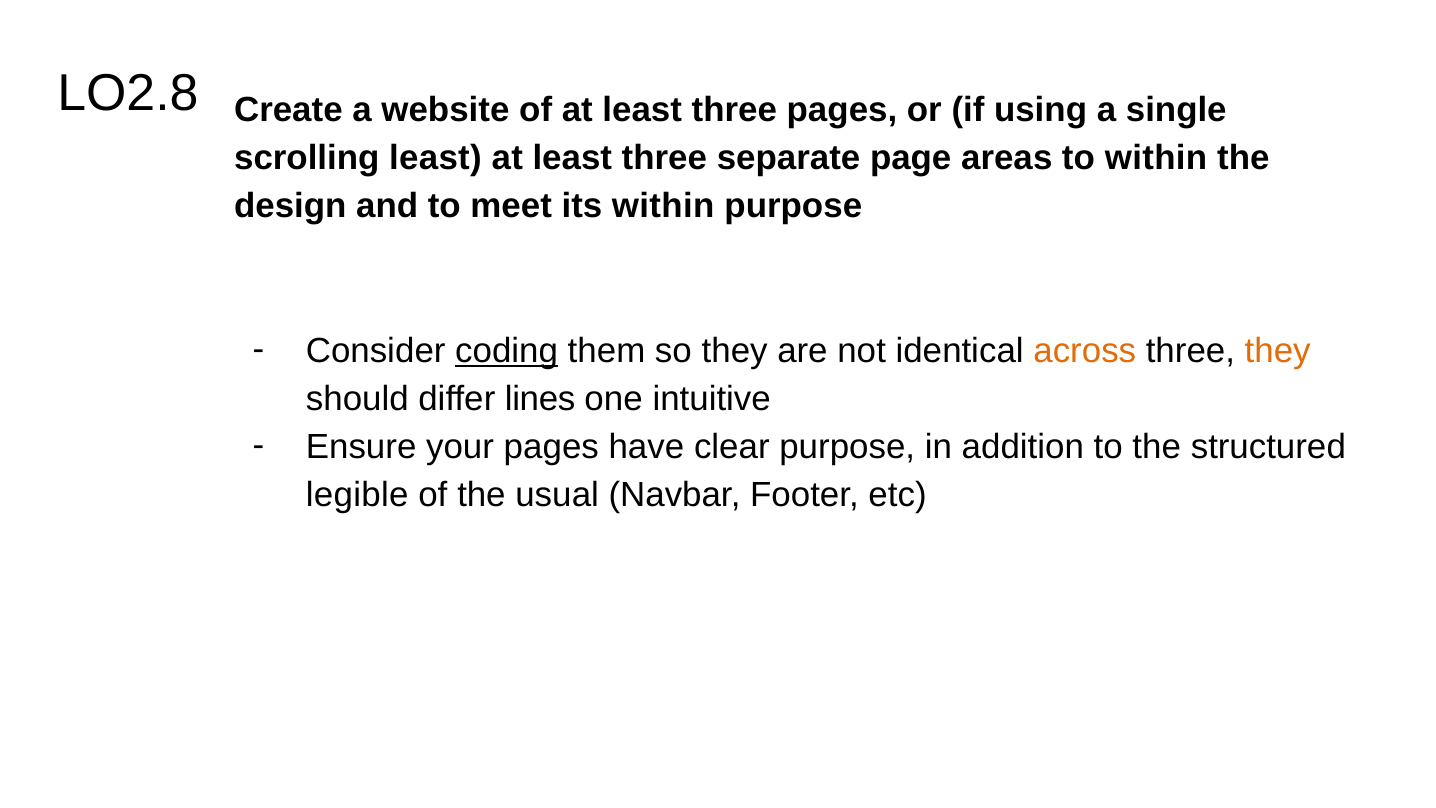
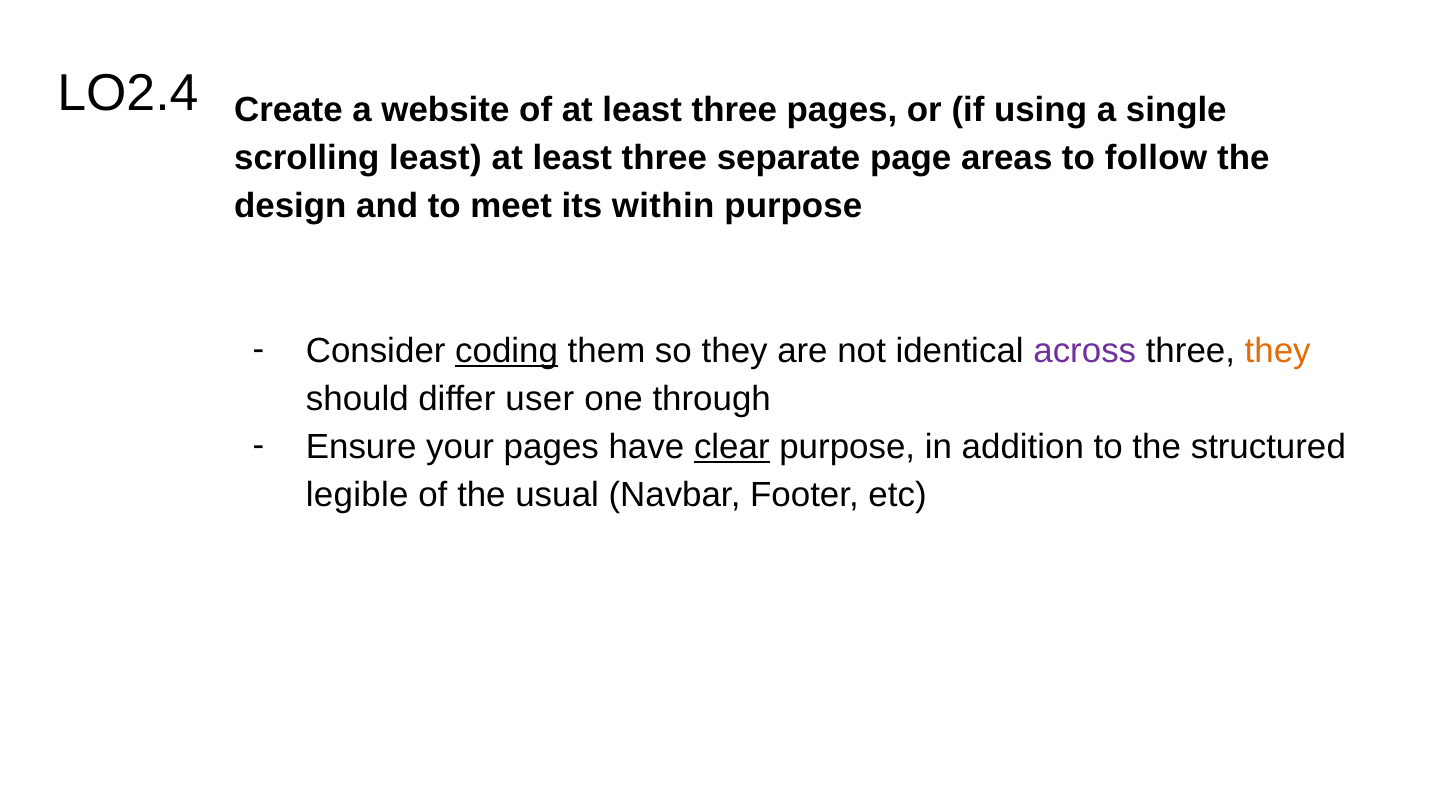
LO2.8: LO2.8 -> LO2.4 (128, 93)
to within: within -> follow (1156, 158)
across colour: orange -> purple (1085, 351)
lines: lines -> user (540, 399)
intuitive: intuitive -> through (712, 399)
clear underline: none -> present (732, 447)
